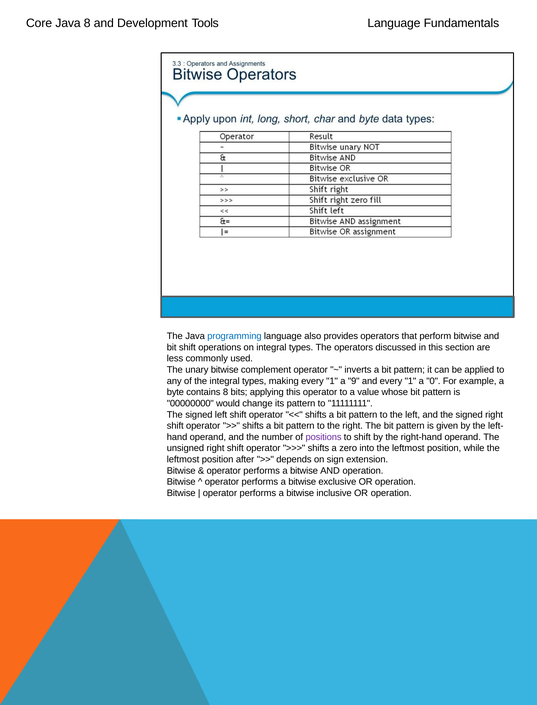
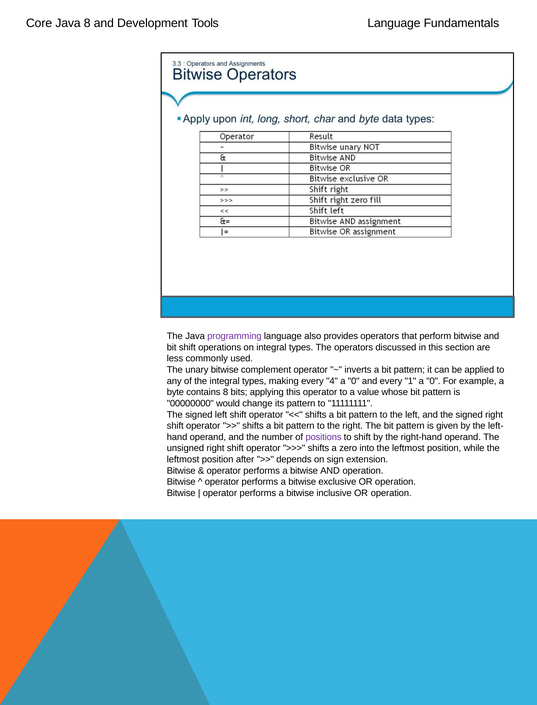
programming colour: blue -> purple (234, 336)
making every 1: 1 -> 4 (332, 381)
9: 9 -> 0 (354, 381)
